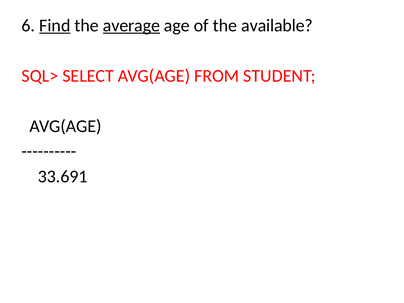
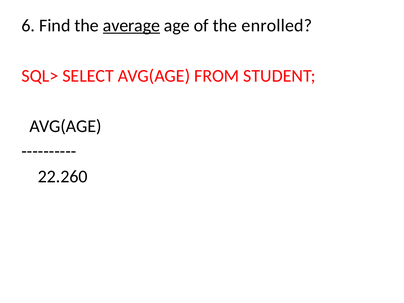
Find underline: present -> none (55, 26)
available: available -> enrolled (277, 26)
33.691: 33.691 -> 22.260 (63, 176)
